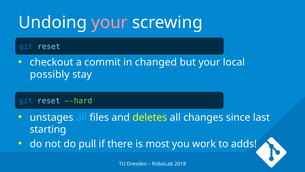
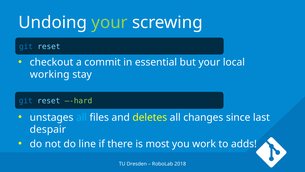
your colour: pink -> light green (110, 22)
changed: changed -> essential (156, 62)
possibly: possibly -> working (50, 74)
starting: starting -> despair (48, 129)
pull: pull -> line (87, 144)
